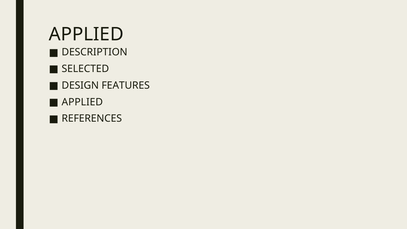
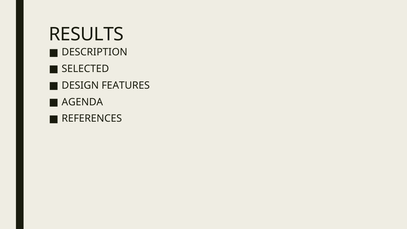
APPLIED: APPLIED -> RESULTS (86, 34)
APPLIED: APPLIED -> AGENDA (82, 102)
